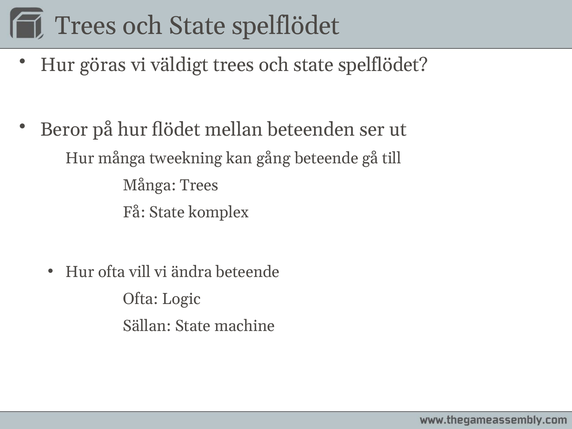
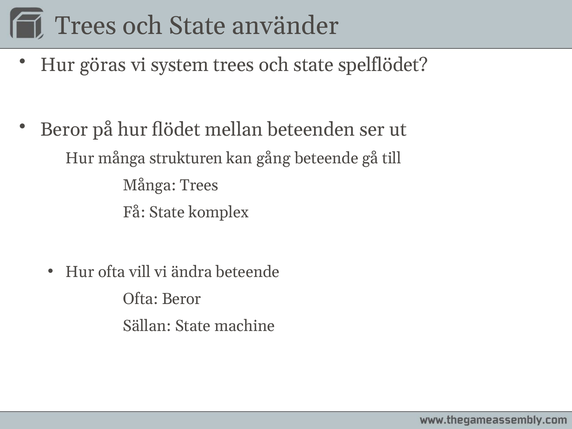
spelflödet: spelflödet -> använder (285, 26)
väldigt: väldigt -> system (180, 65)
tweekning: tweekning -> strukturen (186, 158)
Ofta Logic: Logic -> Beror (182, 299)
